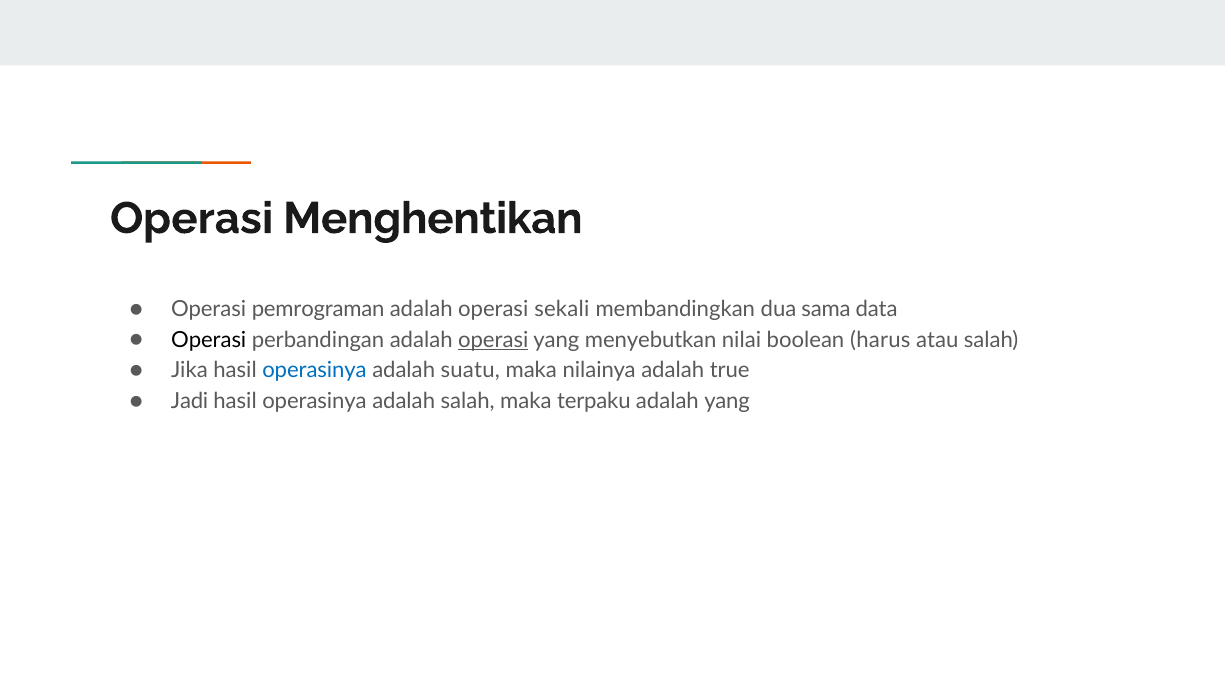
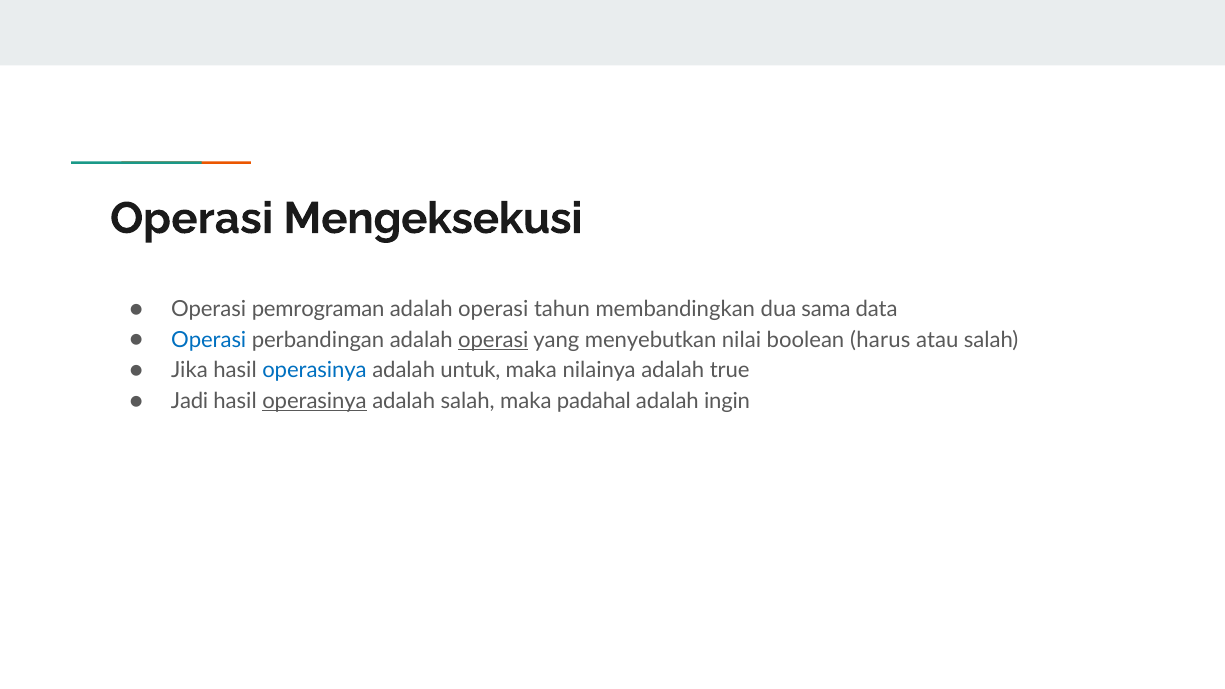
Menghentikan: Menghentikan -> Mengeksekusi (433, 219)
sekali: sekali -> tahun (562, 310)
Operasi colour: black -> blue (209, 340)
suatu: suatu -> untuk (470, 371)
operasinya underline: none -> present (315, 401)
terpaku: terpaku -> padahal (594, 401)
adalah yang: yang -> ingin (727, 401)
